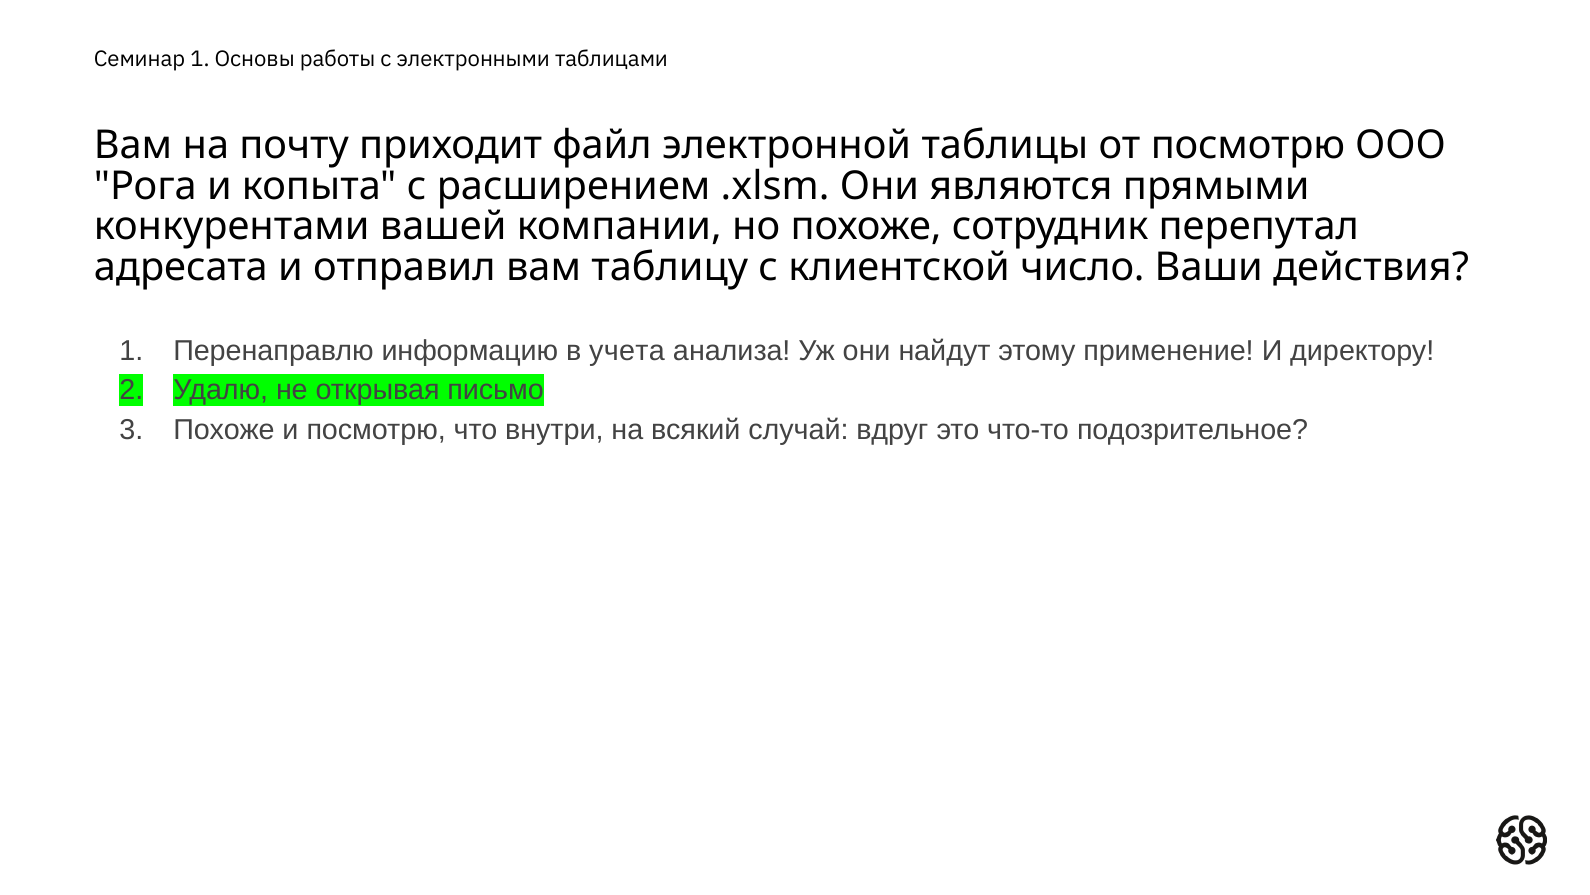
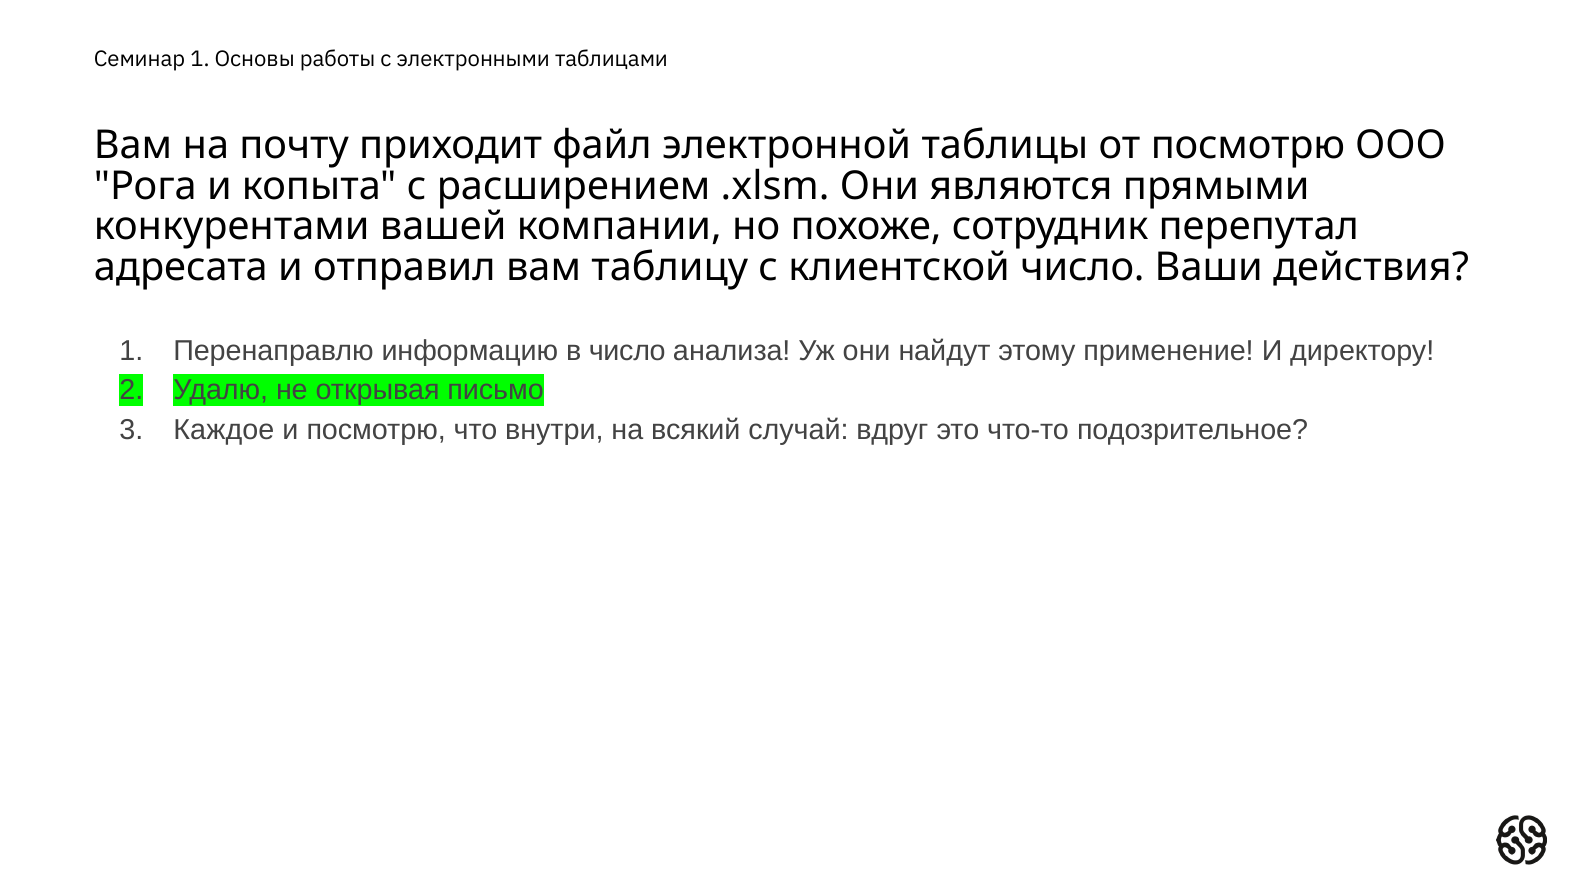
в учета: учета -> число (627, 350)
Похоже: Похоже -> Каждое (224, 430)
